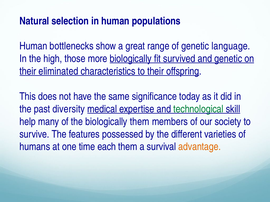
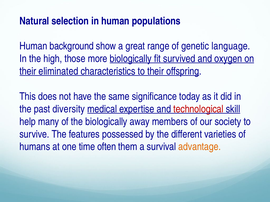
bottlenecks: bottlenecks -> background (72, 46)
and genetic: genetic -> oxygen (228, 59)
technological colour: green -> red (198, 109)
biologically them: them -> away (140, 122)
each: each -> often (107, 147)
